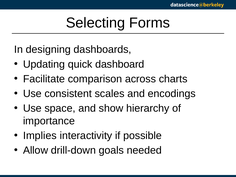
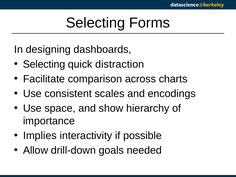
Updating: Updating -> Selecting (44, 64)
dashboard: dashboard -> distraction (120, 64)
